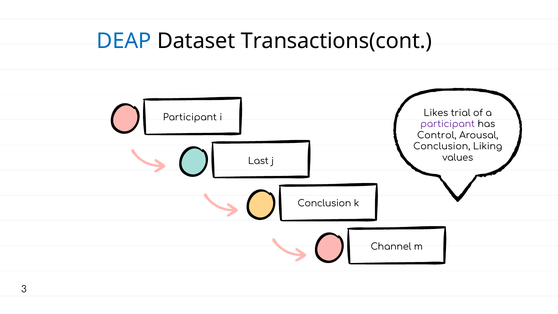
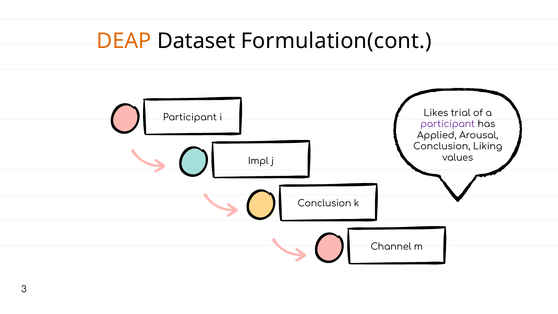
DEAP colour: blue -> orange (124, 41)
Transactions(cont: Transactions(cont -> Formulation(cont (336, 41)
Control: Control -> Applied (437, 135)
Last: Last -> Impl (258, 161)
